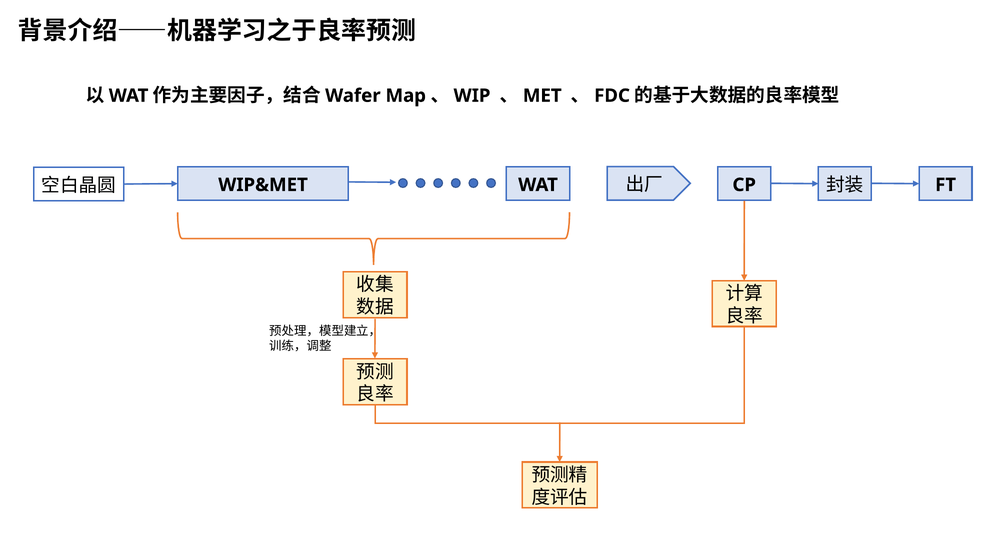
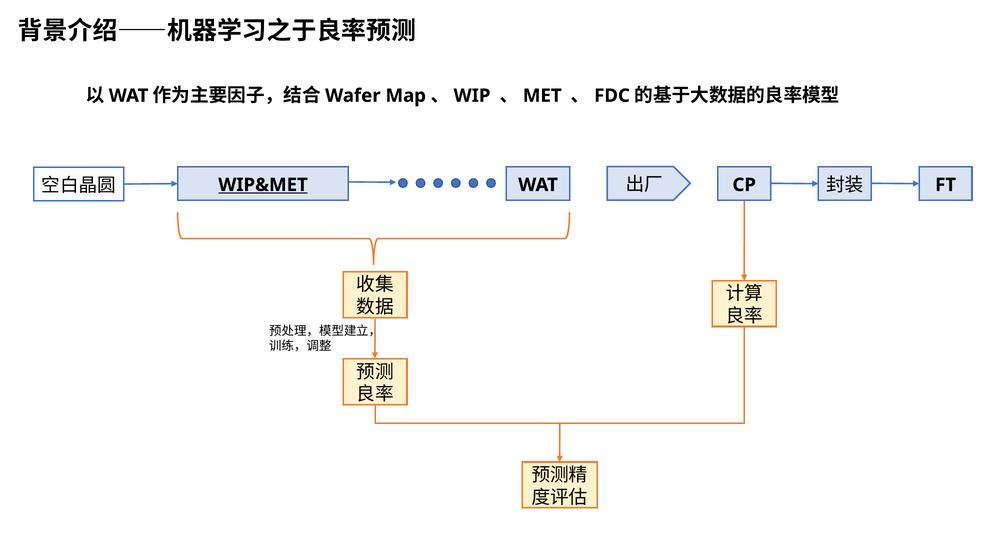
WIP&MET underline: none -> present (263, 185)
